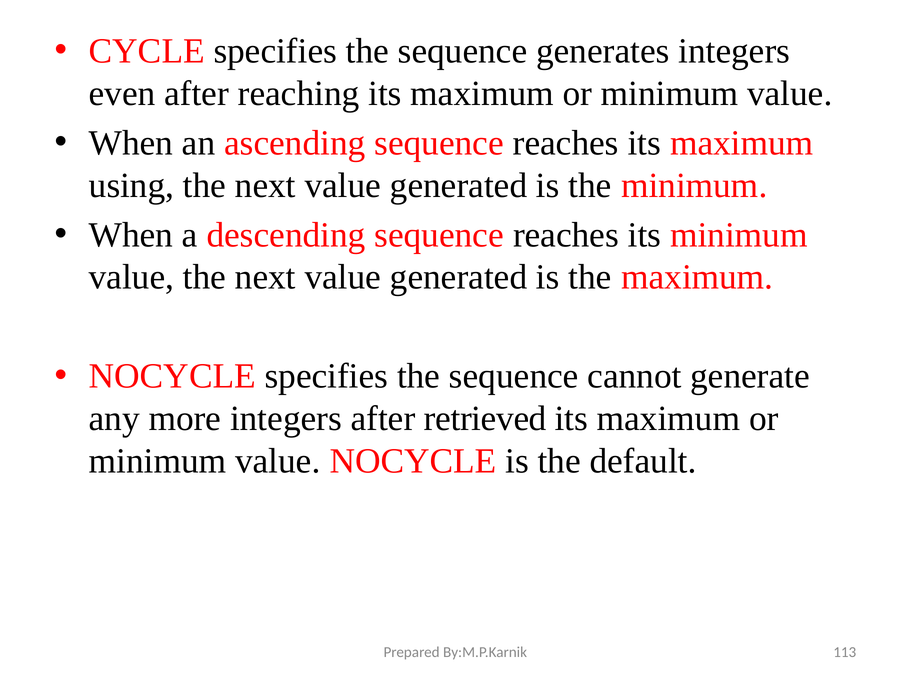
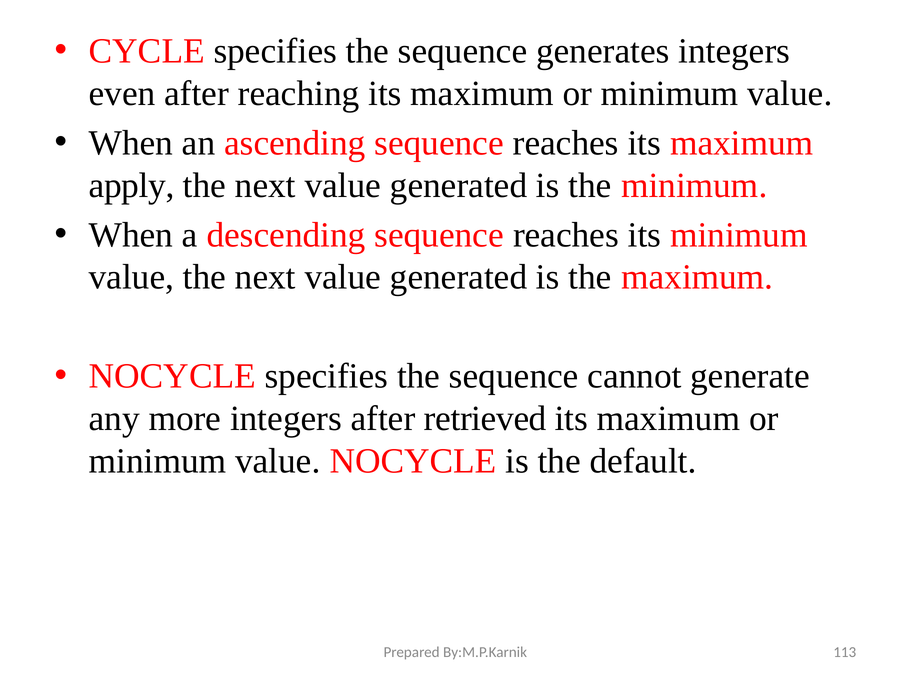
using: using -> apply (132, 185)
